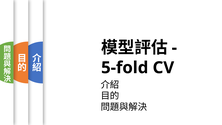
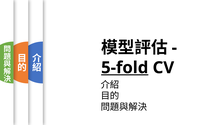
5-fold underline: none -> present (125, 68)
